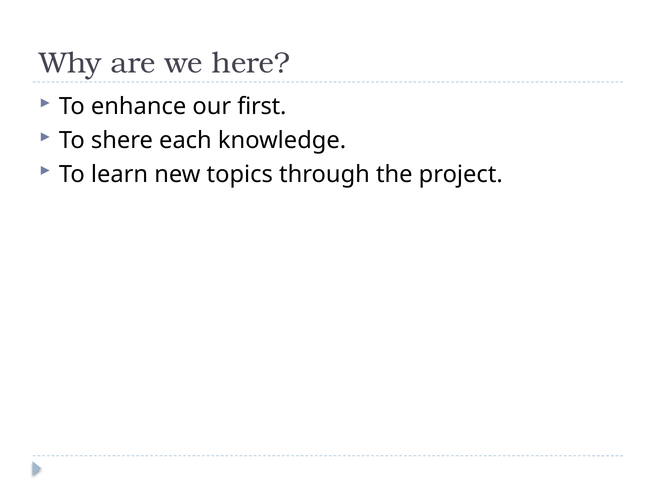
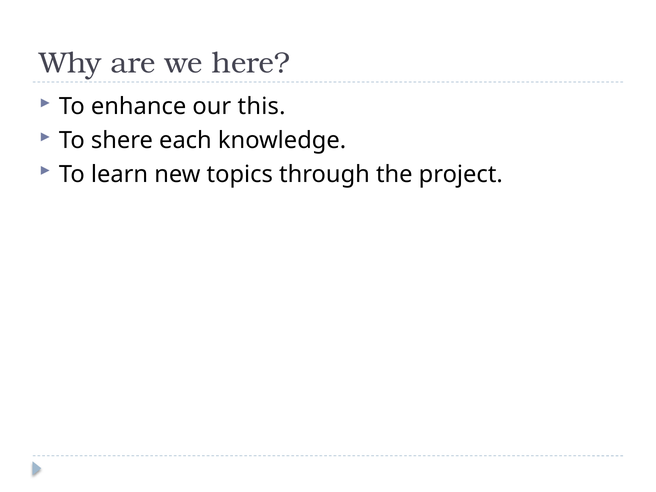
first: first -> this (262, 107)
